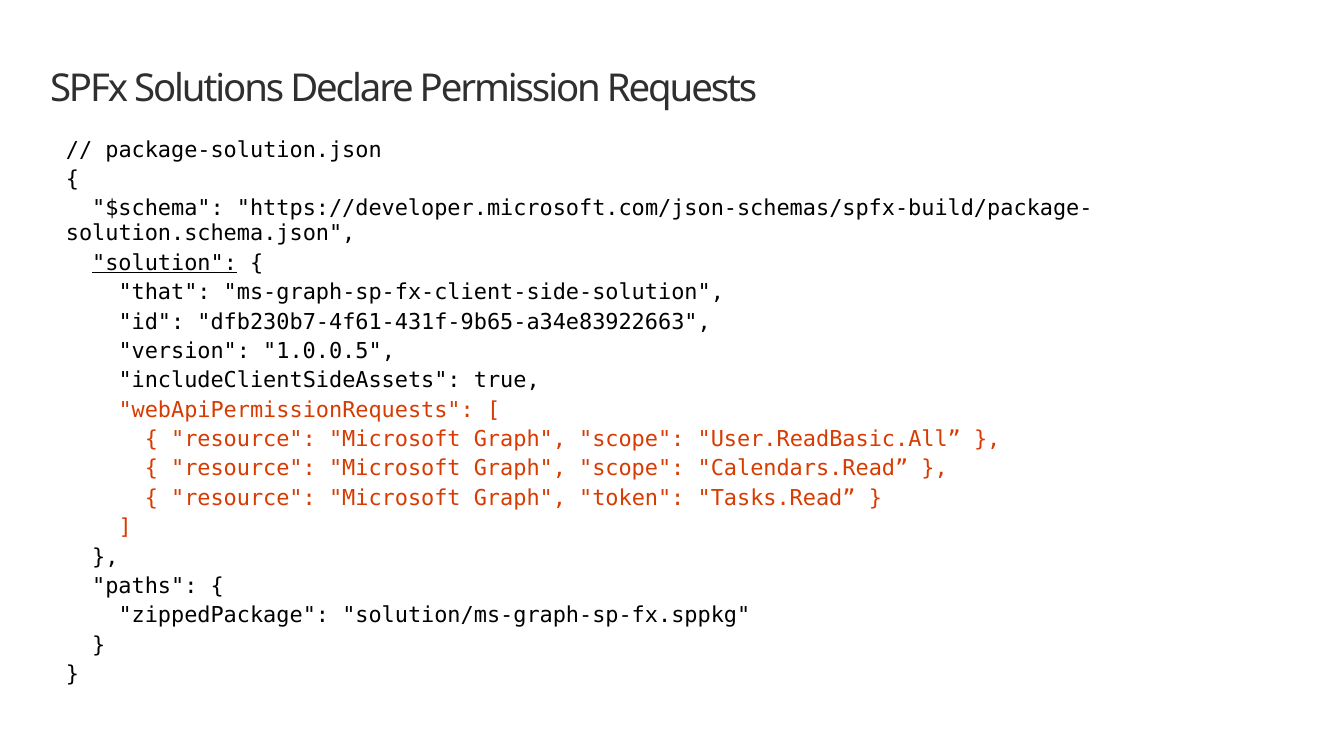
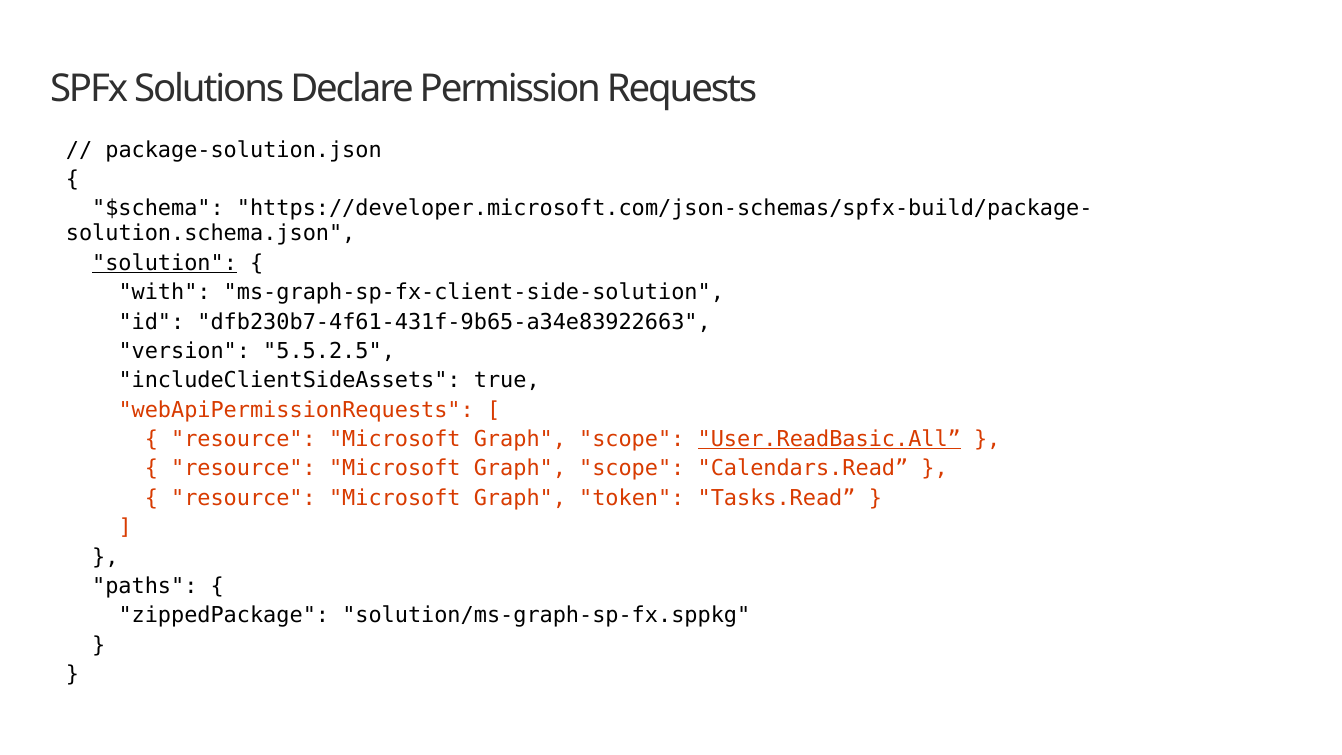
that: that -> with (165, 292)
1.0.0.5: 1.0.0.5 -> 5.5.2.5 (329, 351)
User.ReadBasic.All underline: none -> present (829, 439)
